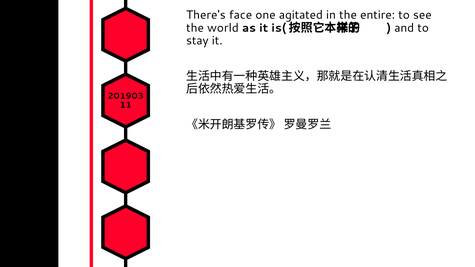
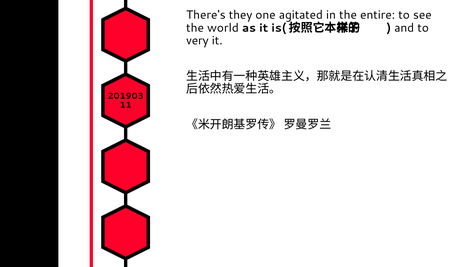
face: face -> they (241, 15)
stay: stay -> very (197, 41)
